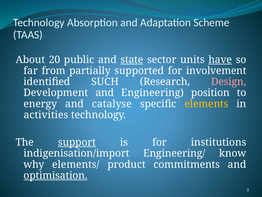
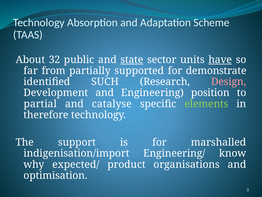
20: 20 -> 32 (55, 60)
involvement: involvement -> demonstrate (216, 71)
energy: energy -> partial (40, 104)
elements colour: yellow -> light green (206, 104)
activities: activities -> therefore (46, 115)
support underline: present -> none (77, 142)
institutions: institutions -> marshalled (219, 142)
elements/: elements/ -> expected/ (76, 164)
commitments: commitments -> organisations (187, 164)
optimisation underline: present -> none (56, 175)
